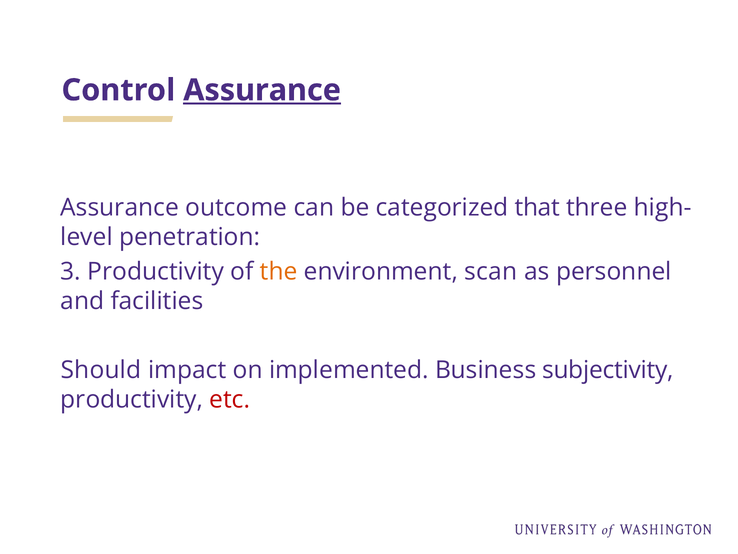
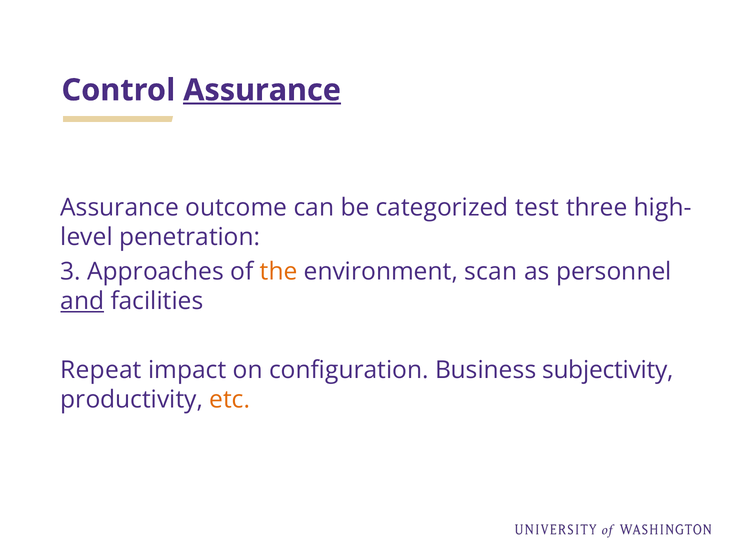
that: that -> test (537, 207)
3 Productivity: Productivity -> Approaches (156, 271)
and underline: none -> present (82, 301)
Should: Should -> Repeat (101, 370)
implemented: implemented -> configuration (349, 370)
etc colour: red -> orange (230, 399)
